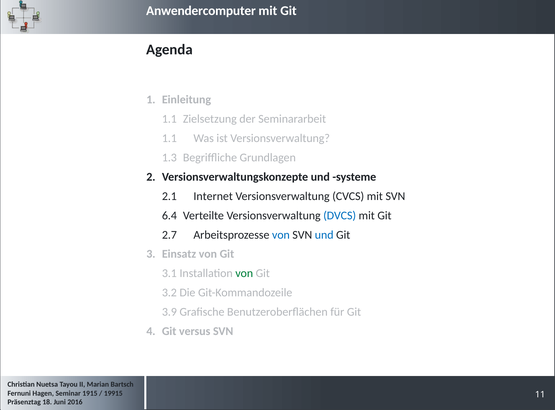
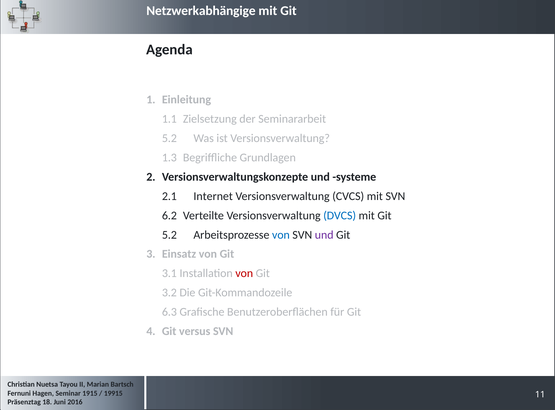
Anwendercomputer: Anwendercomputer -> Netzwerkabhängige (201, 11)
1.1: 1.1 -> 5.2 (169, 138)
6.4: 6.4 -> 6.2 (169, 216)
2.7: 2.7 -> 5.2 (169, 235)
und colour: blue -> purple (324, 235)
von colour: green -> red (244, 273)
3.9: 3.9 -> 6.3 (169, 312)
